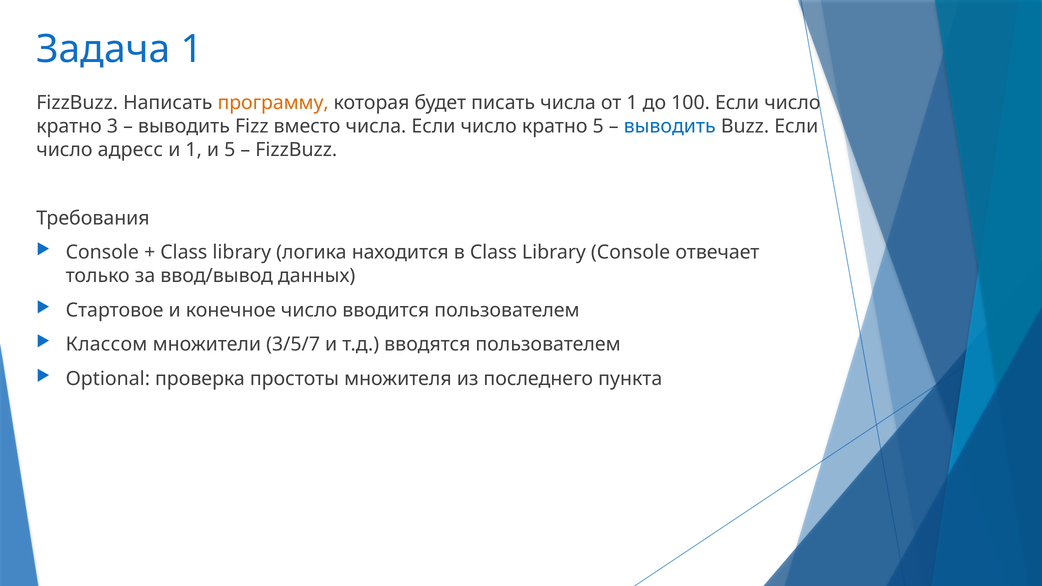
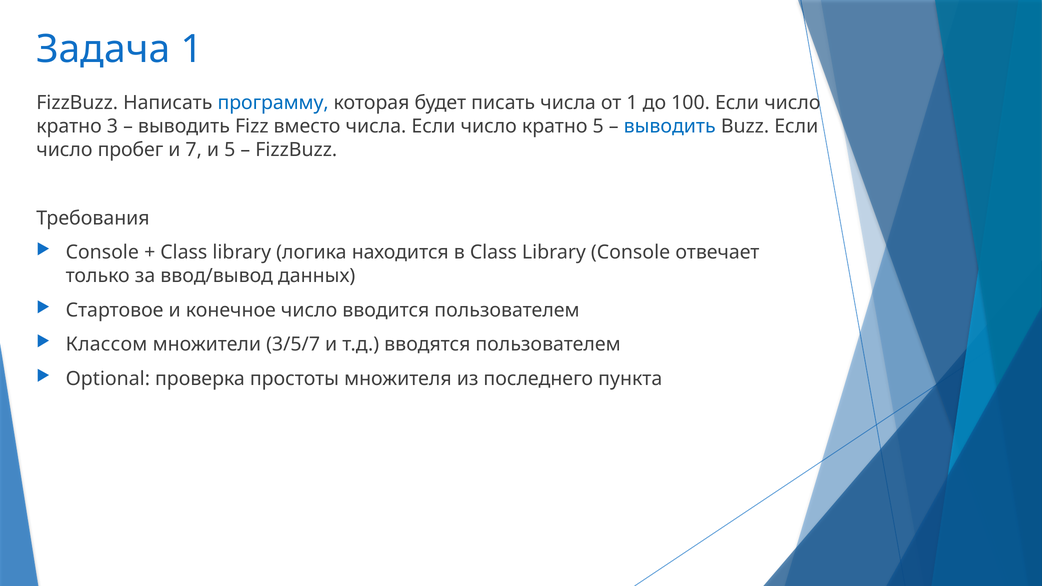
программу colour: orange -> blue (273, 103)
адресс: адресс -> пробeг (131, 150)
и 1: 1 -> 7 (194, 150)
